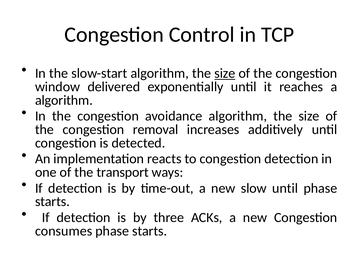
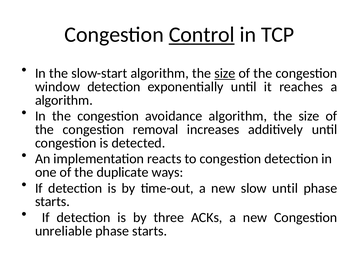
Control underline: none -> present (202, 35)
window delivered: delivered -> detection (114, 87)
transport: transport -> duplicate (123, 172)
consumes: consumes -> unreliable (64, 231)
